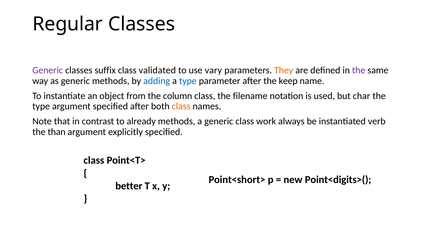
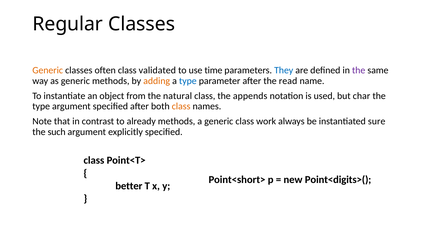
Generic colour: purple -> orange (48, 70)
suffix: suffix -> often (105, 70)
vary: vary -> time (213, 70)
They colour: orange -> blue (284, 70)
adding colour: blue -> orange (157, 81)
keep: keep -> read (288, 81)
column: column -> natural (178, 96)
filename: filename -> appends (250, 96)
verb: verb -> sure (377, 121)
than: than -> such (57, 132)
